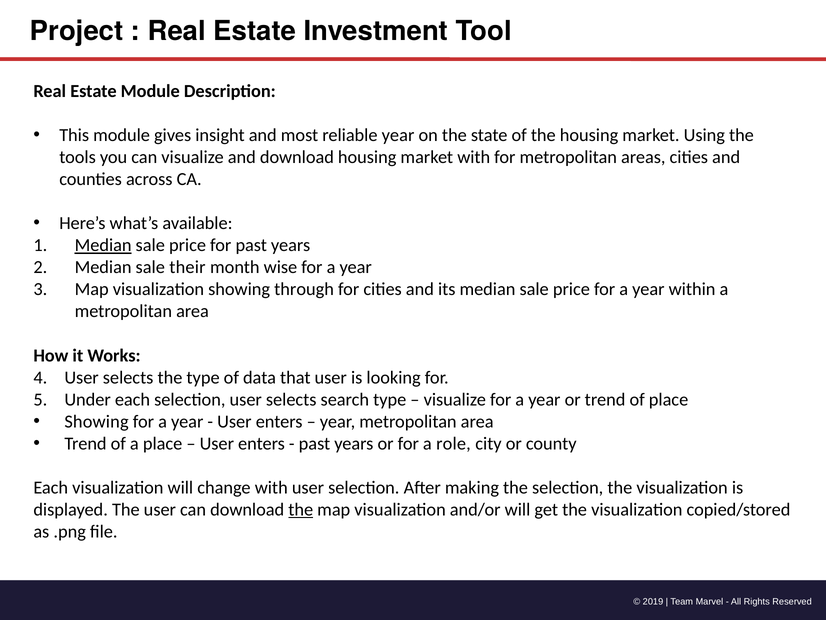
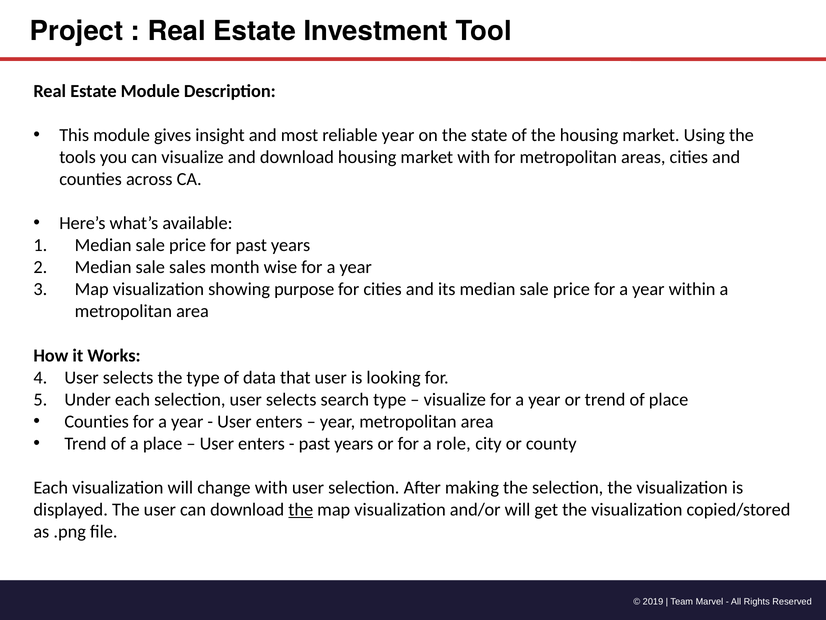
Median underline: present -> none (103, 245)
their: their -> sales (187, 267)
through: through -> purpose (304, 289)
Showing: Showing -> Counties (97, 421)
